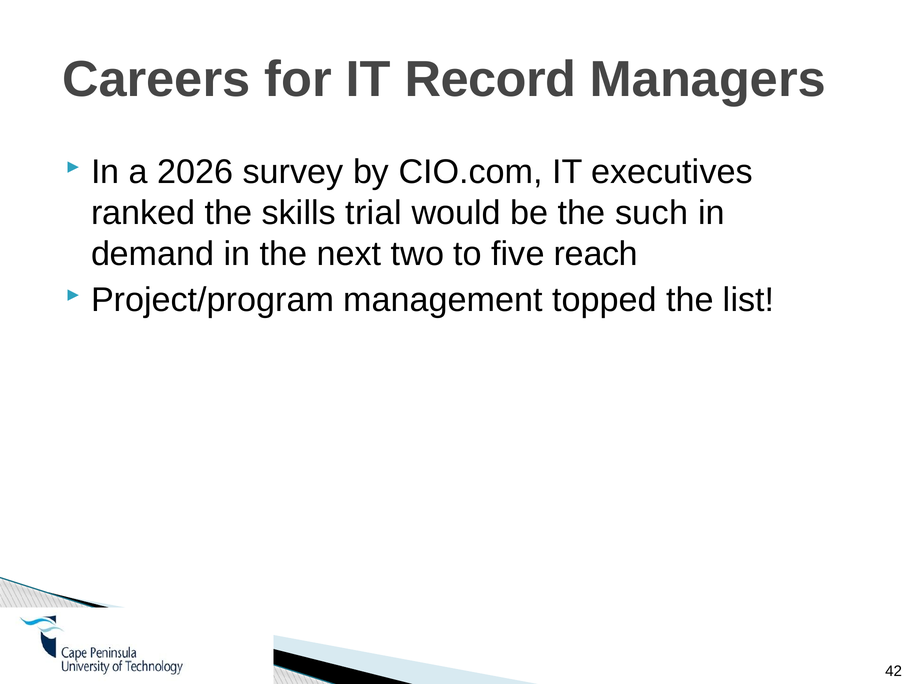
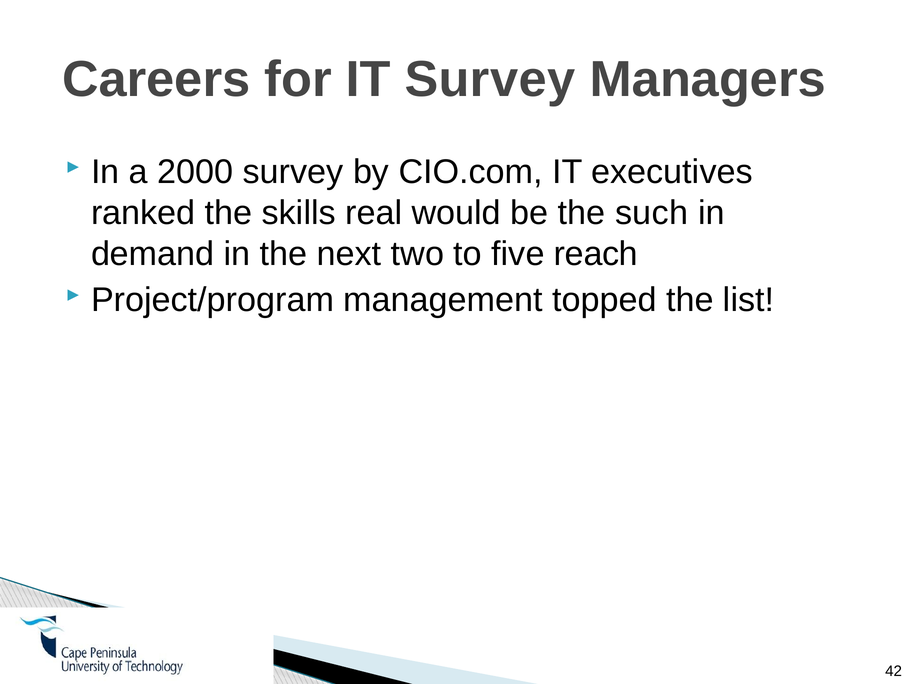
IT Record: Record -> Survey (490, 79)
2026: 2026 -> 2000 (195, 172)
trial: trial -> real (374, 213)
